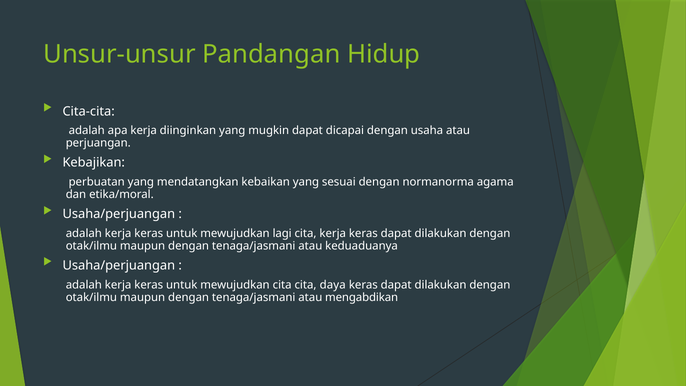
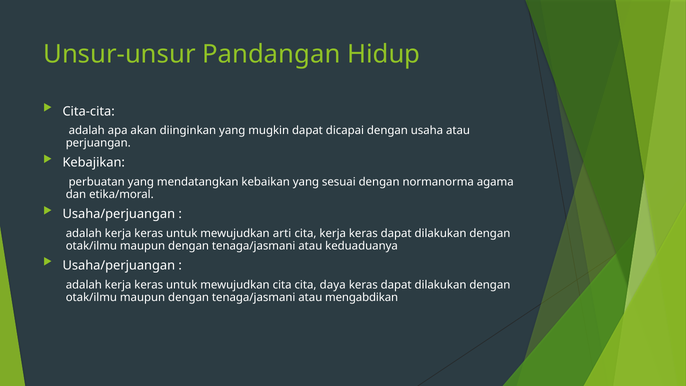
apa kerja: kerja -> akan (144, 131)
lagi: lagi -> arti (282, 233)
